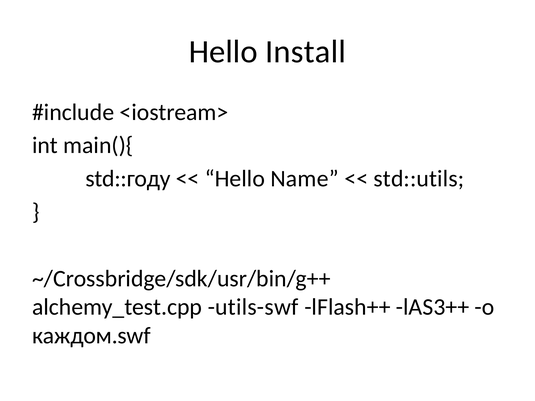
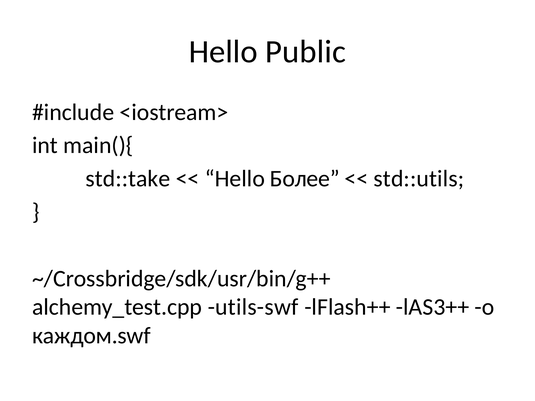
Install: Install -> Public (305, 52)
std::году: std::году -> std::take (128, 179)
Name: Name -> Более (305, 179)
